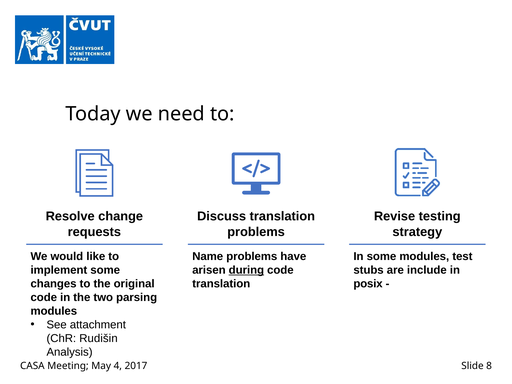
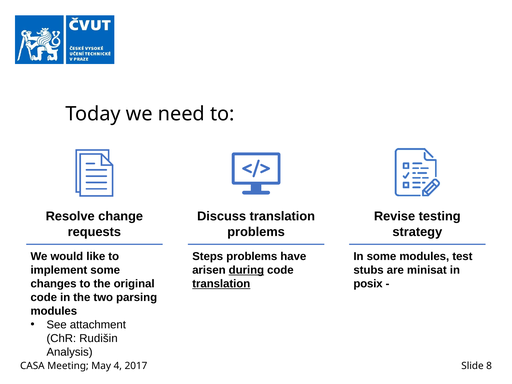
Name: Name -> Steps (208, 256)
include: include -> minisat (427, 270)
translation underline: none -> present (221, 284)
